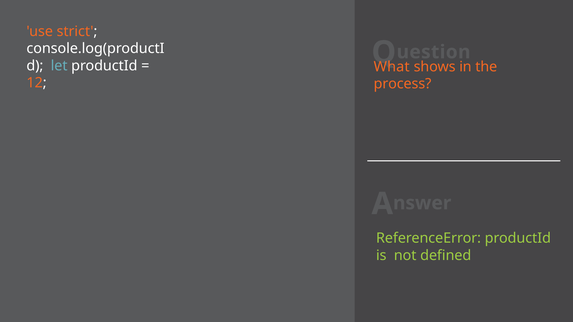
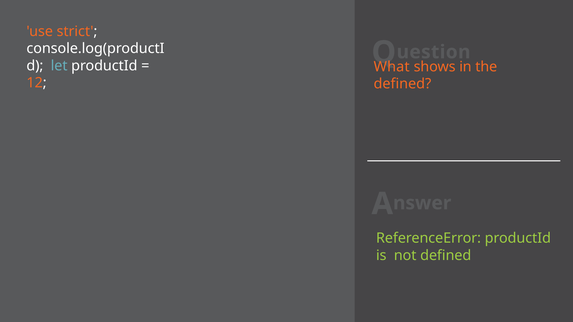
process: process -> defined (402, 84)
